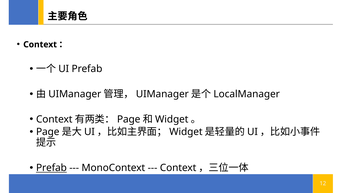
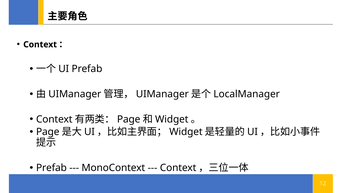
Prefab underline: present -> none (51, 167)
